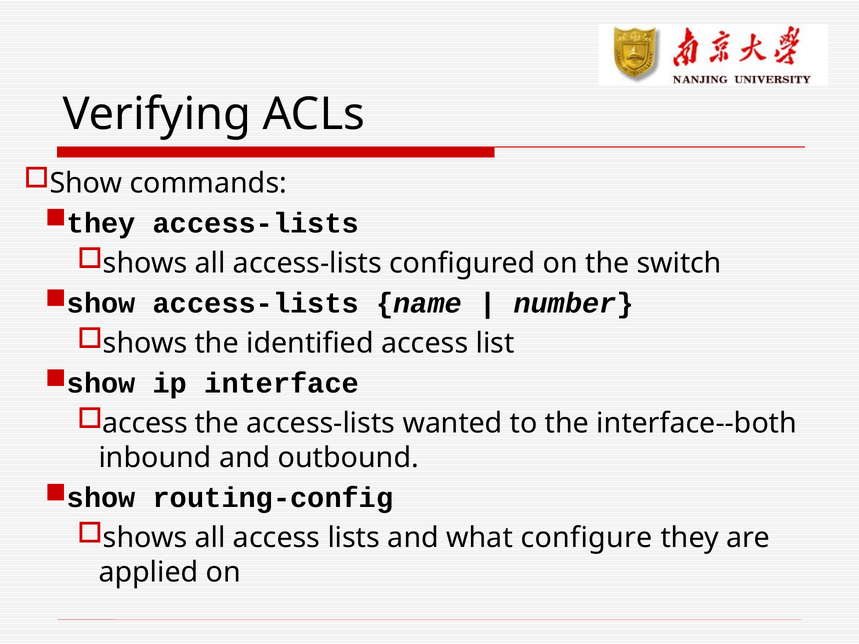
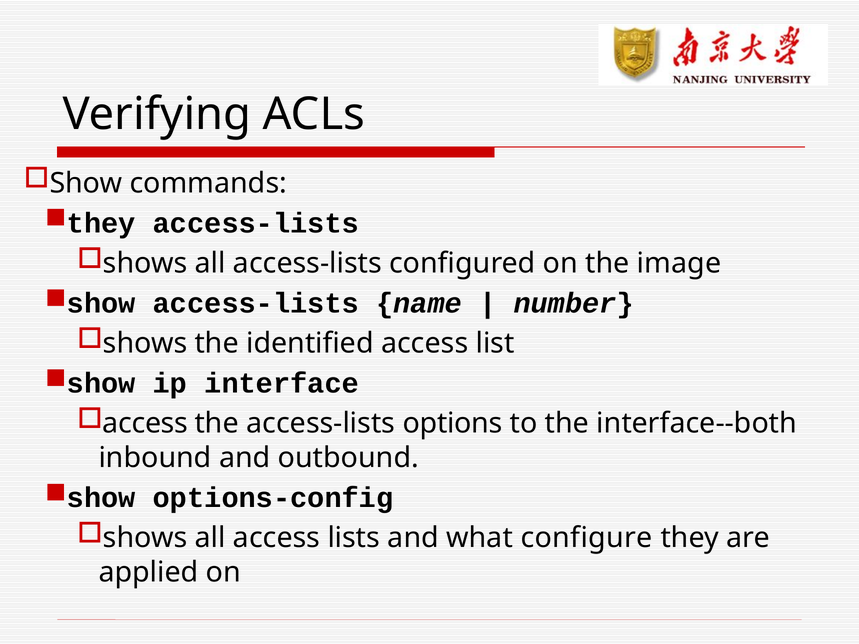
switch: switch -> image (679, 263)
wanted: wanted -> options (453, 424)
routing-config: routing-config -> options-config (273, 498)
